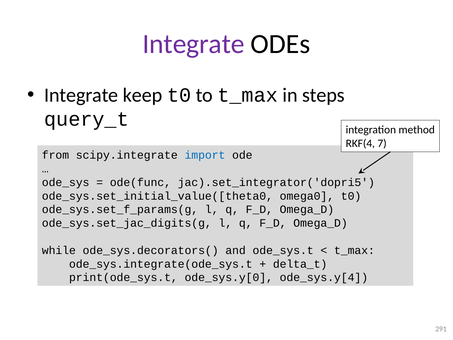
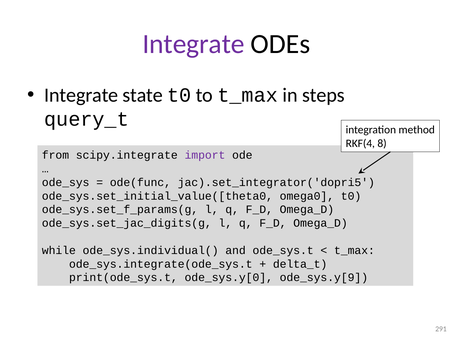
keep: keep -> state (143, 95)
7: 7 -> 8 (382, 143)
import colour: blue -> purple (205, 155)
ode_sys.decorators(: ode_sys.decorators( -> ode_sys.individual( (151, 250)
ode_sys.y[4: ode_sys.y[4 -> ode_sys.y[9 (324, 277)
